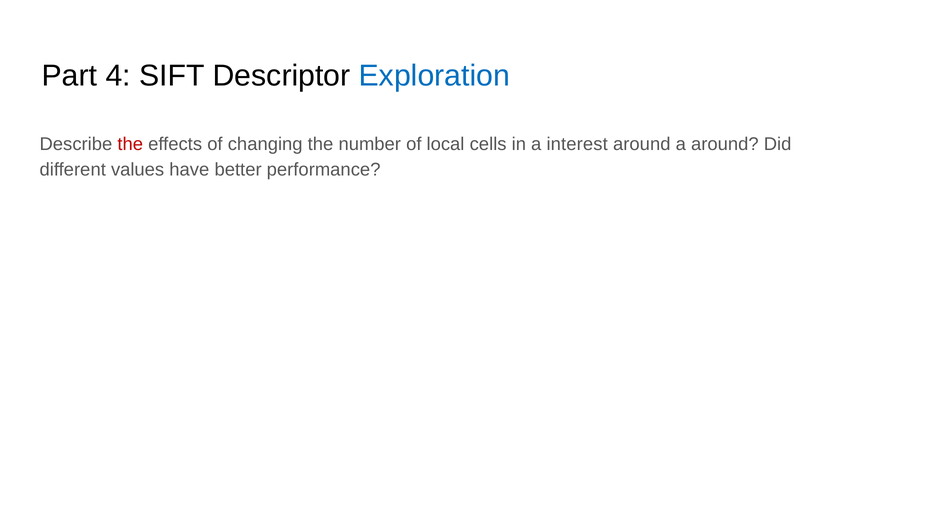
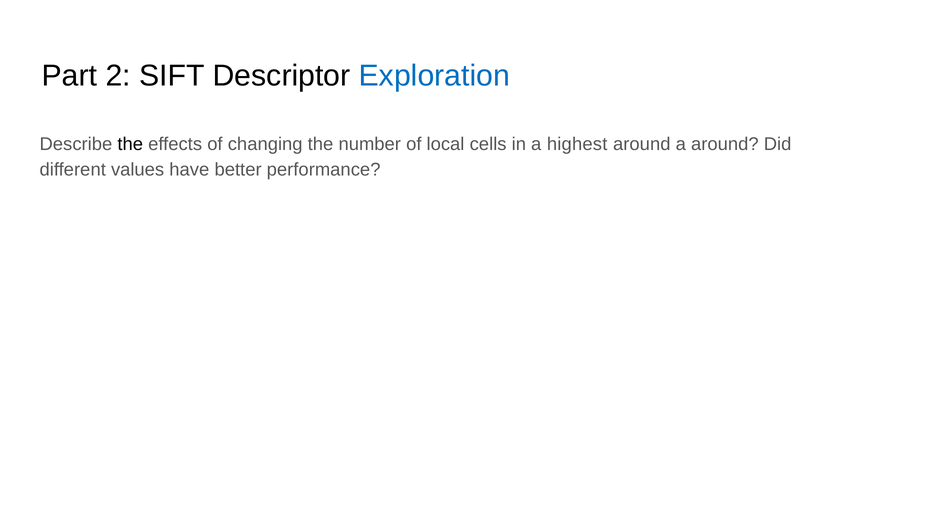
4: 4 -> 2 (118, 76)
the colour: red -> black (130, 144)
interest: interest -> highest (577, 144)
